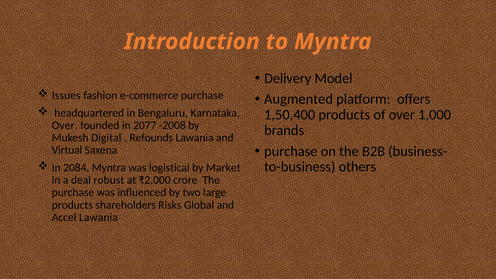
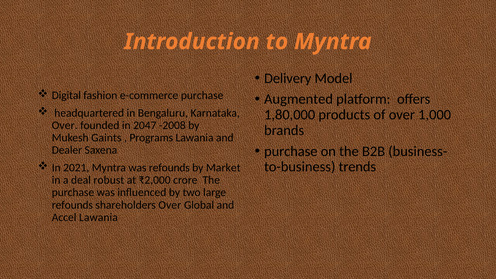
Issues: Issues -> Digital (66, 95)
1,50,400: 1,50,400 -> 1,80,000 (290, 115)
2077: 2077 -> 2047 (145, 125)
Digital: Digital -> Gaints (106, 138)
Refounds: Refounds -> Programs (151, 138)
Virtual: Virtual -> Dealer (67, 150)
others: others -> trends (357, 167)
2084: 2084 -> 2021 (76, 168)
was logistical: logistical -> refounds (169, 168)
products: products -> refounds (72, 205)
shareholders Risks: Risks -> Over (170, 205)
